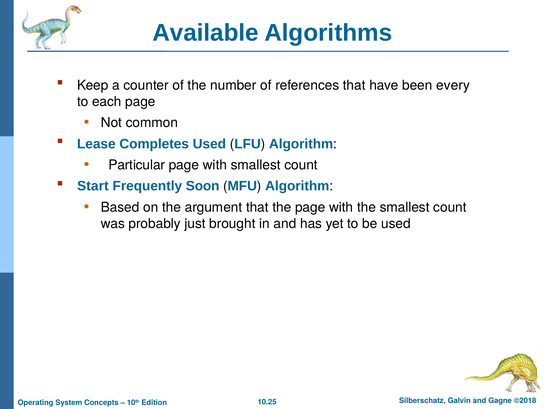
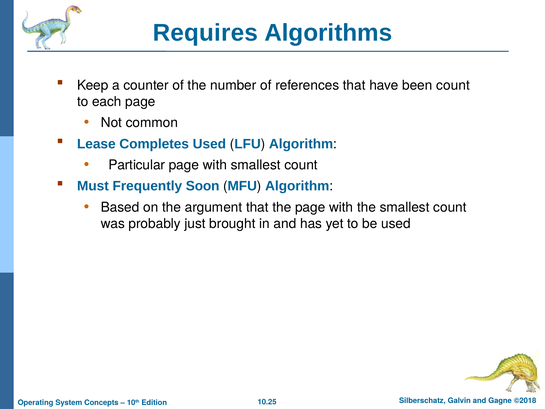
Available: Available -> Requires (205, 33)
been every: every -> count (453, 85)
Start: Start -> Must (93, 186)
